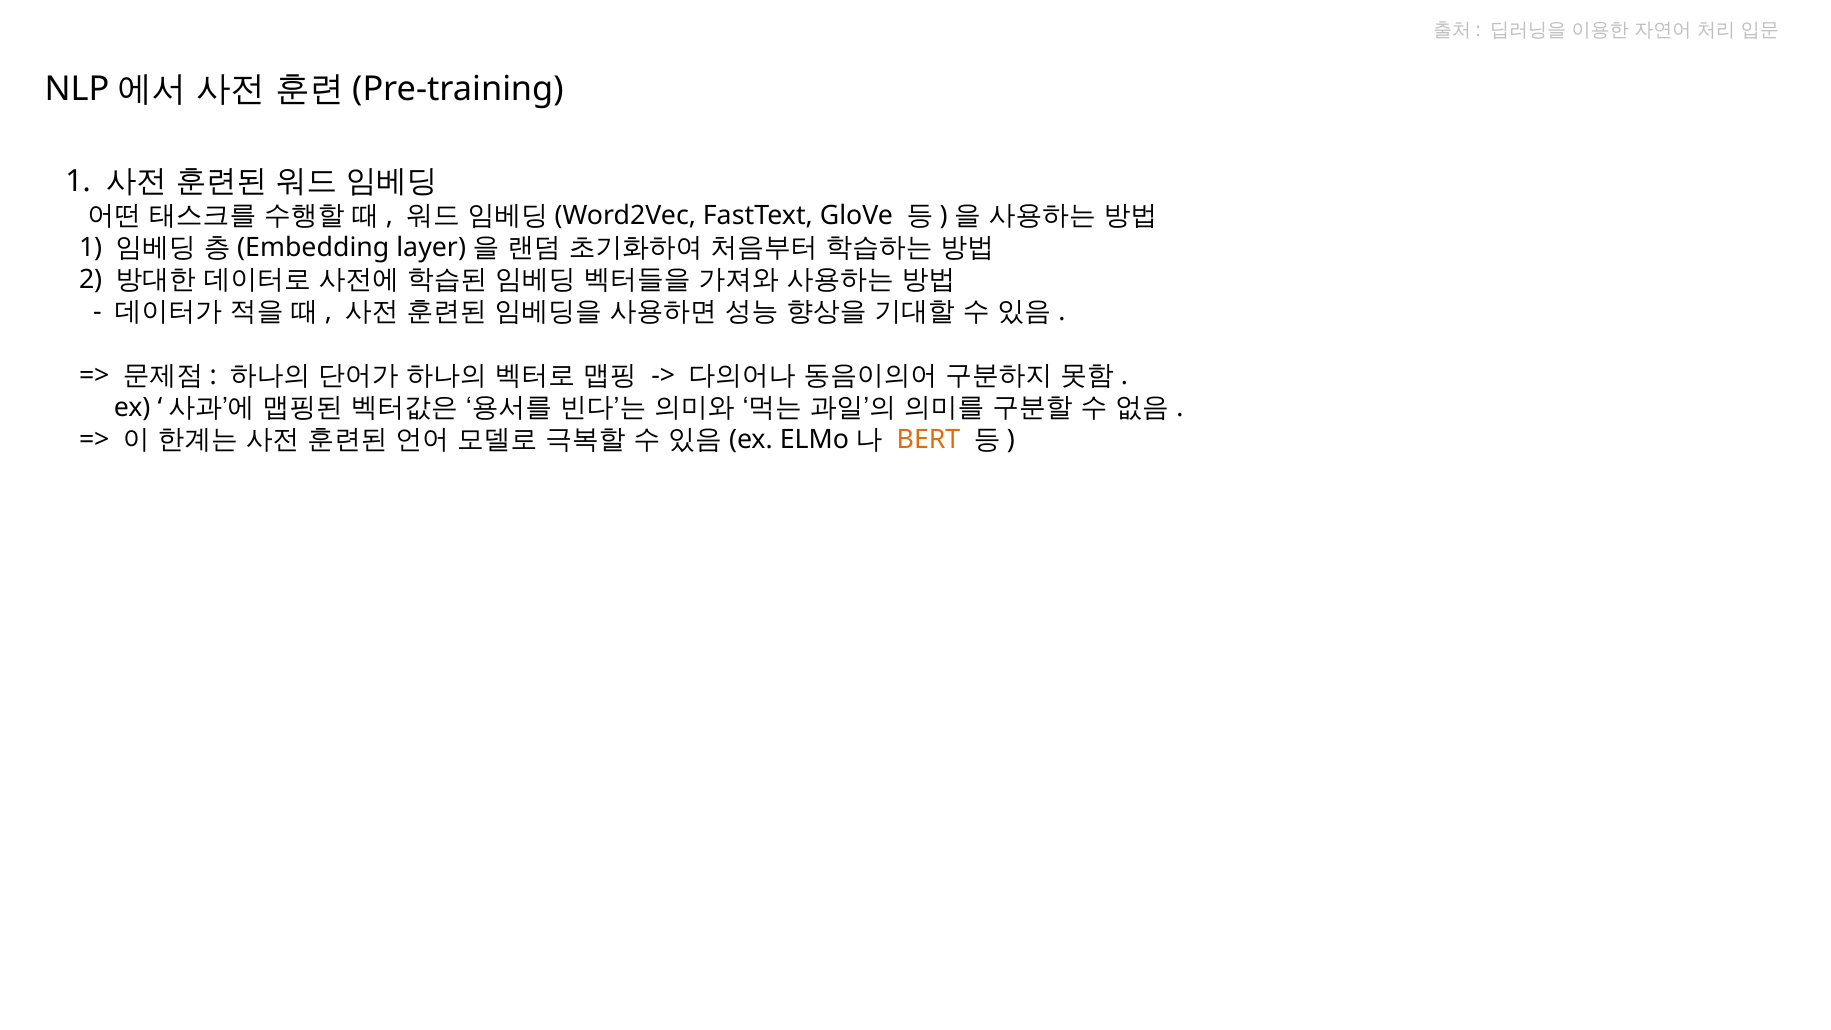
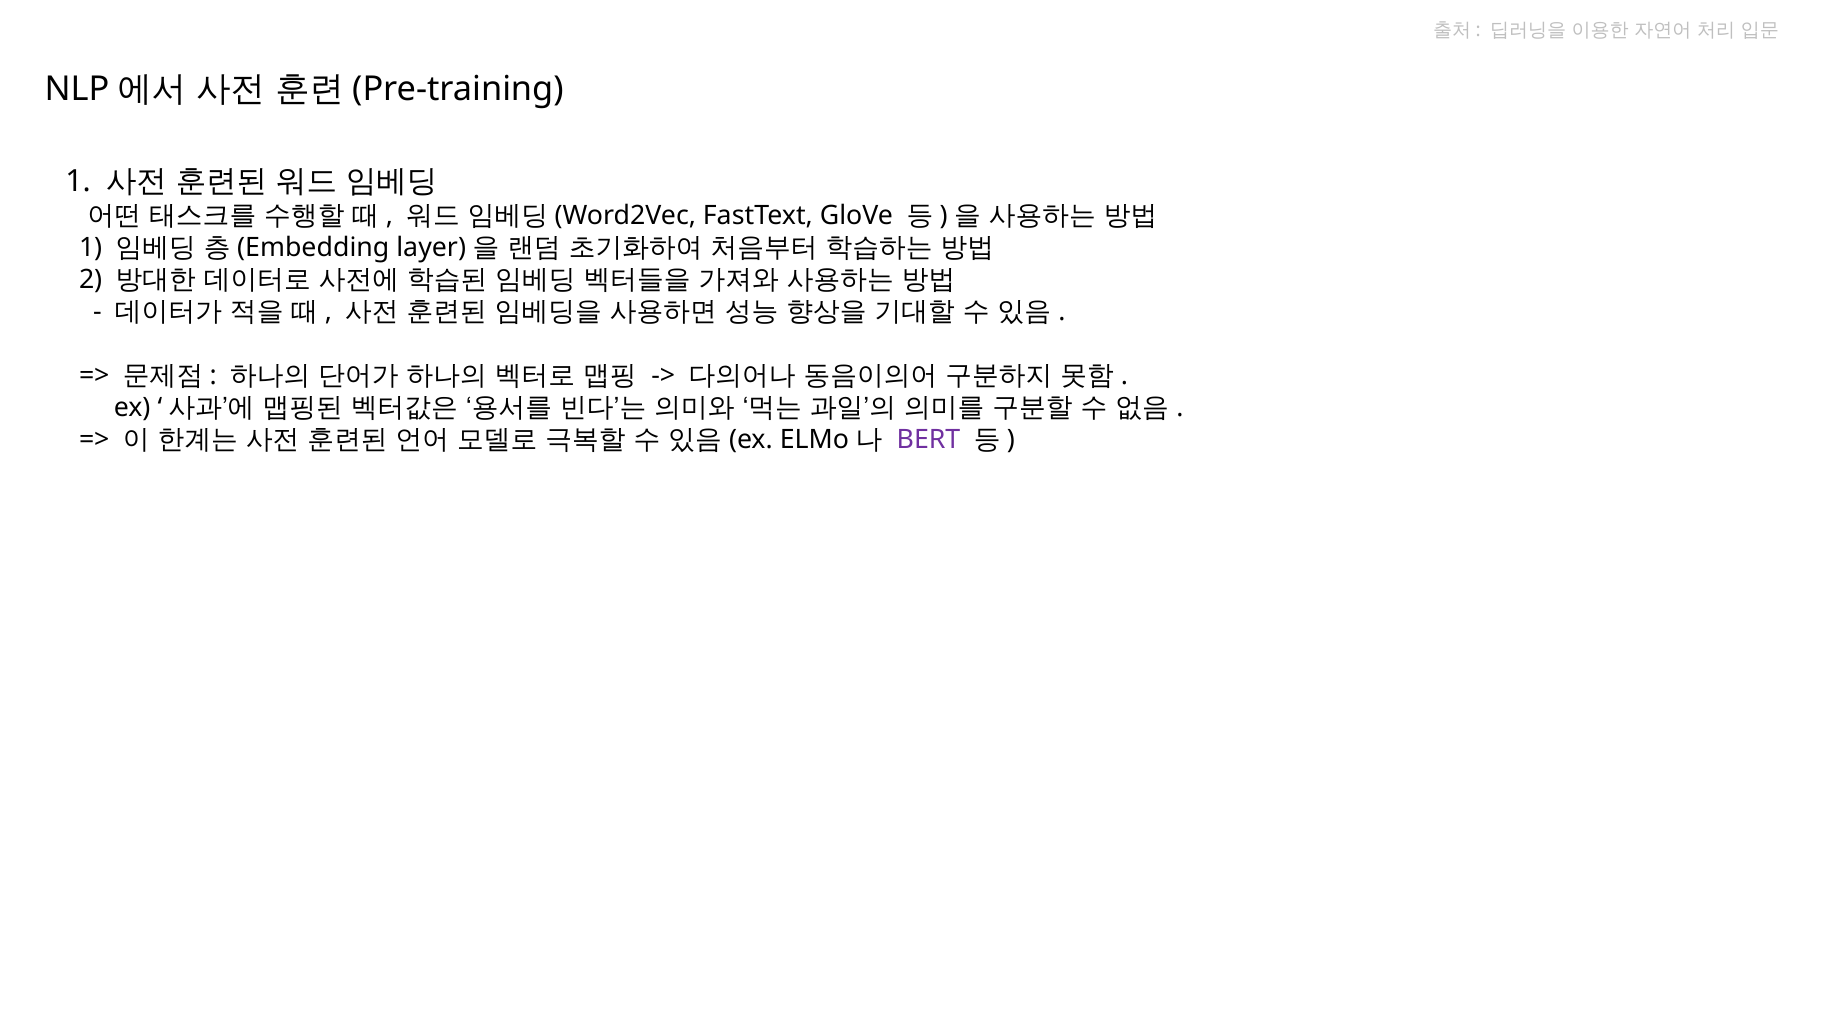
BERT colour: orange -> purple (929, 440)
